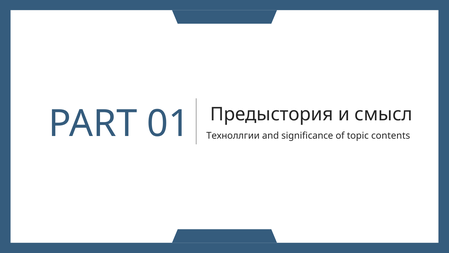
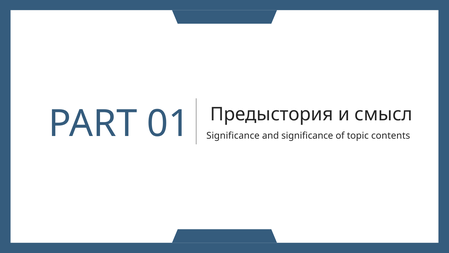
Техноллгии: Техноллгии -> Significance (233, 136)
